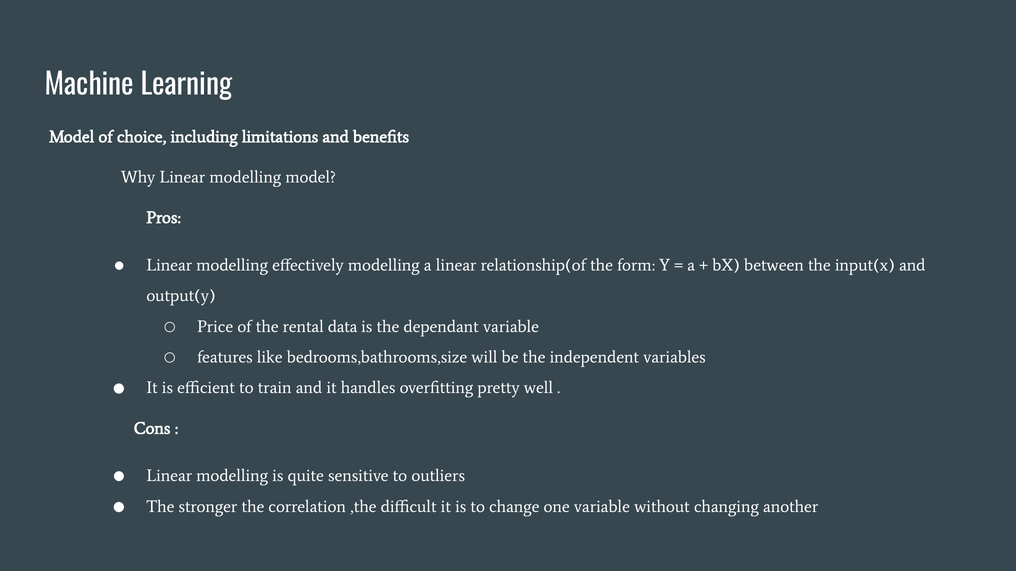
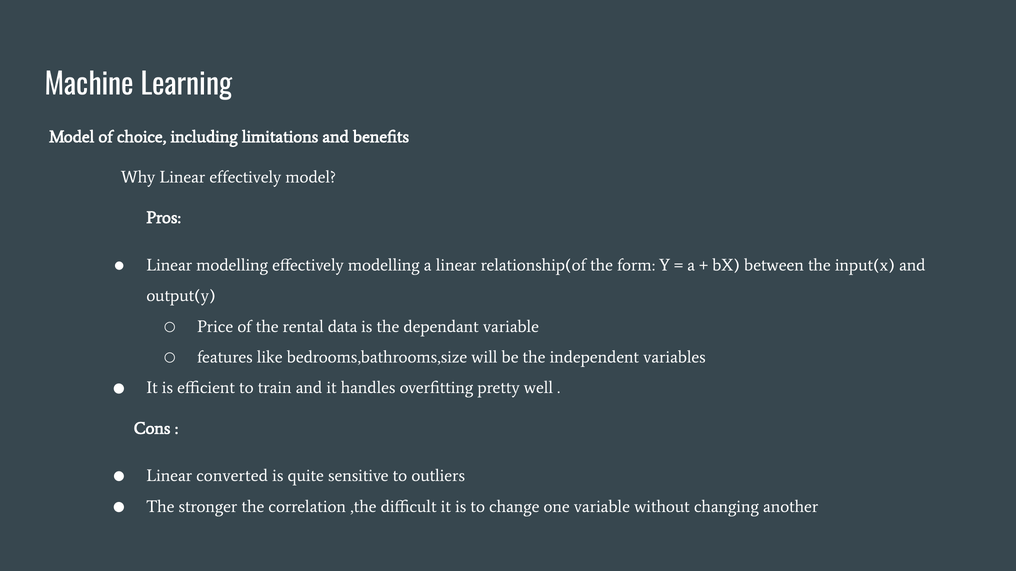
Why Linear modelling: modelling -> effectively (245, 177)
modelling: modelling -> converted (232, 476)
